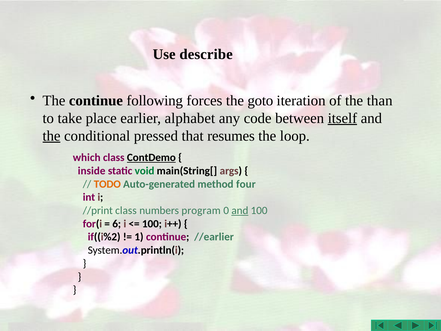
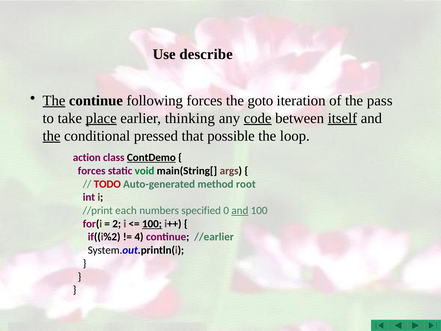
The underline: none -> present (54, 101)
than: than -> pass (380, 101)
place underline: none -> present (101, 118)
alphabet: alphabet -> thinking (190, 118)
code underline: none -> present (258, 118)
resumes: resumes -> possible (231, 136)
which: which -> action (87, 157)
inside: inside -> forces (92, 171)
TODO colour: orange -> red (107, 184)
four: four -> root (246, 184)
//print class: class -> each (126, 210)
program: program -> specified (201, 210)
6: 6 -> 2 (117, 224)
100 underline: none -> present (152, 224)
1: 1 -> 4 (139, 237)
